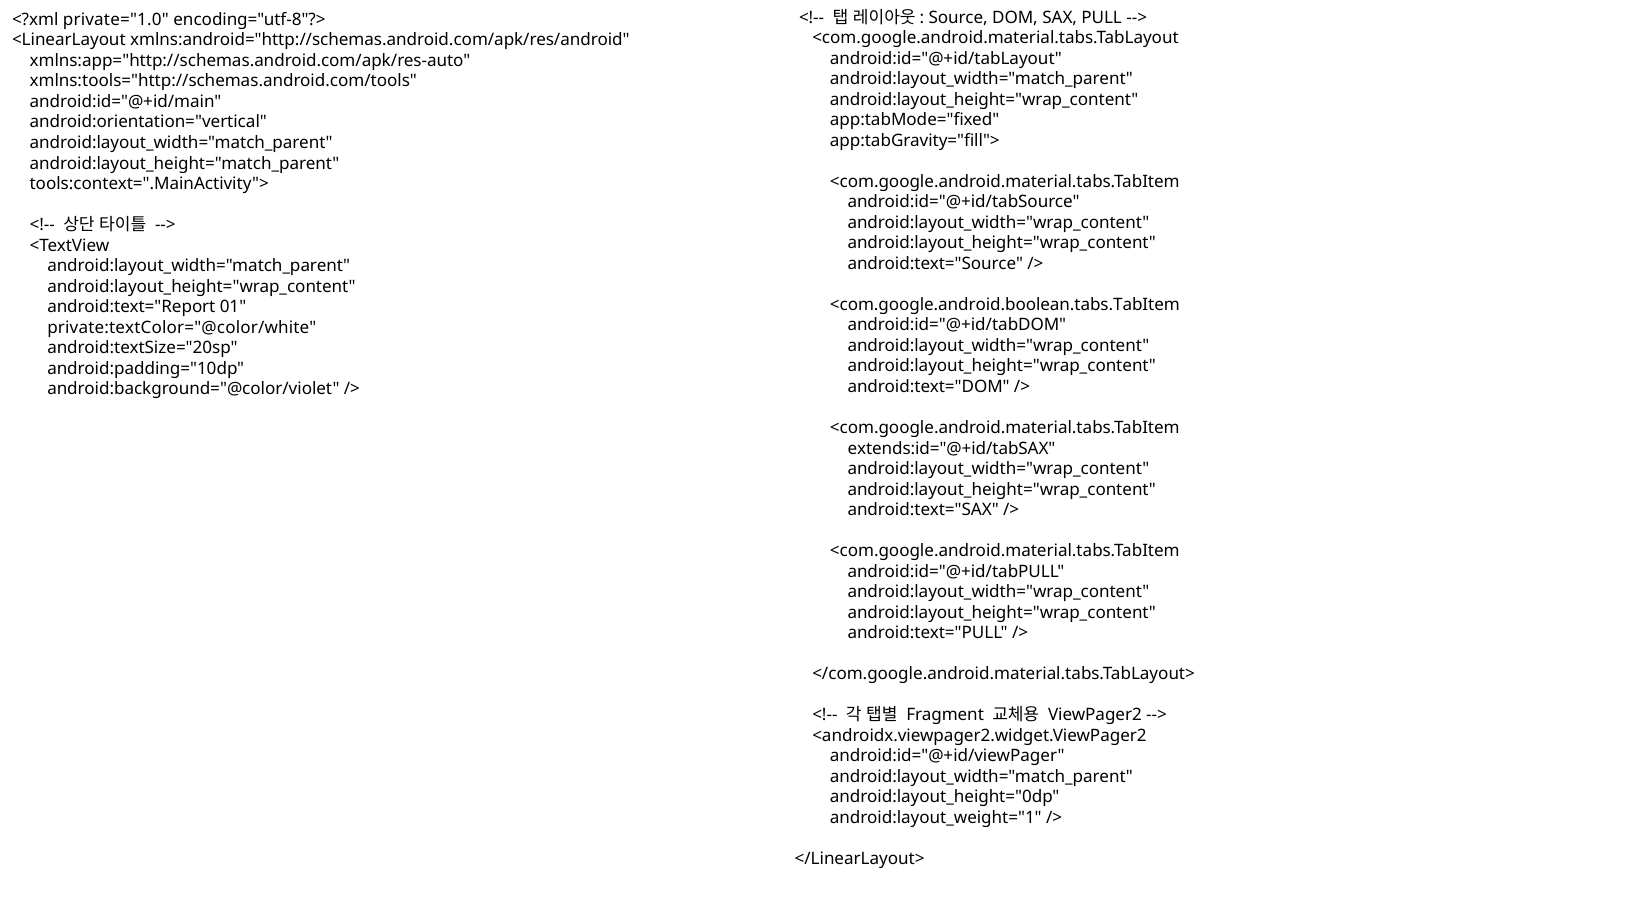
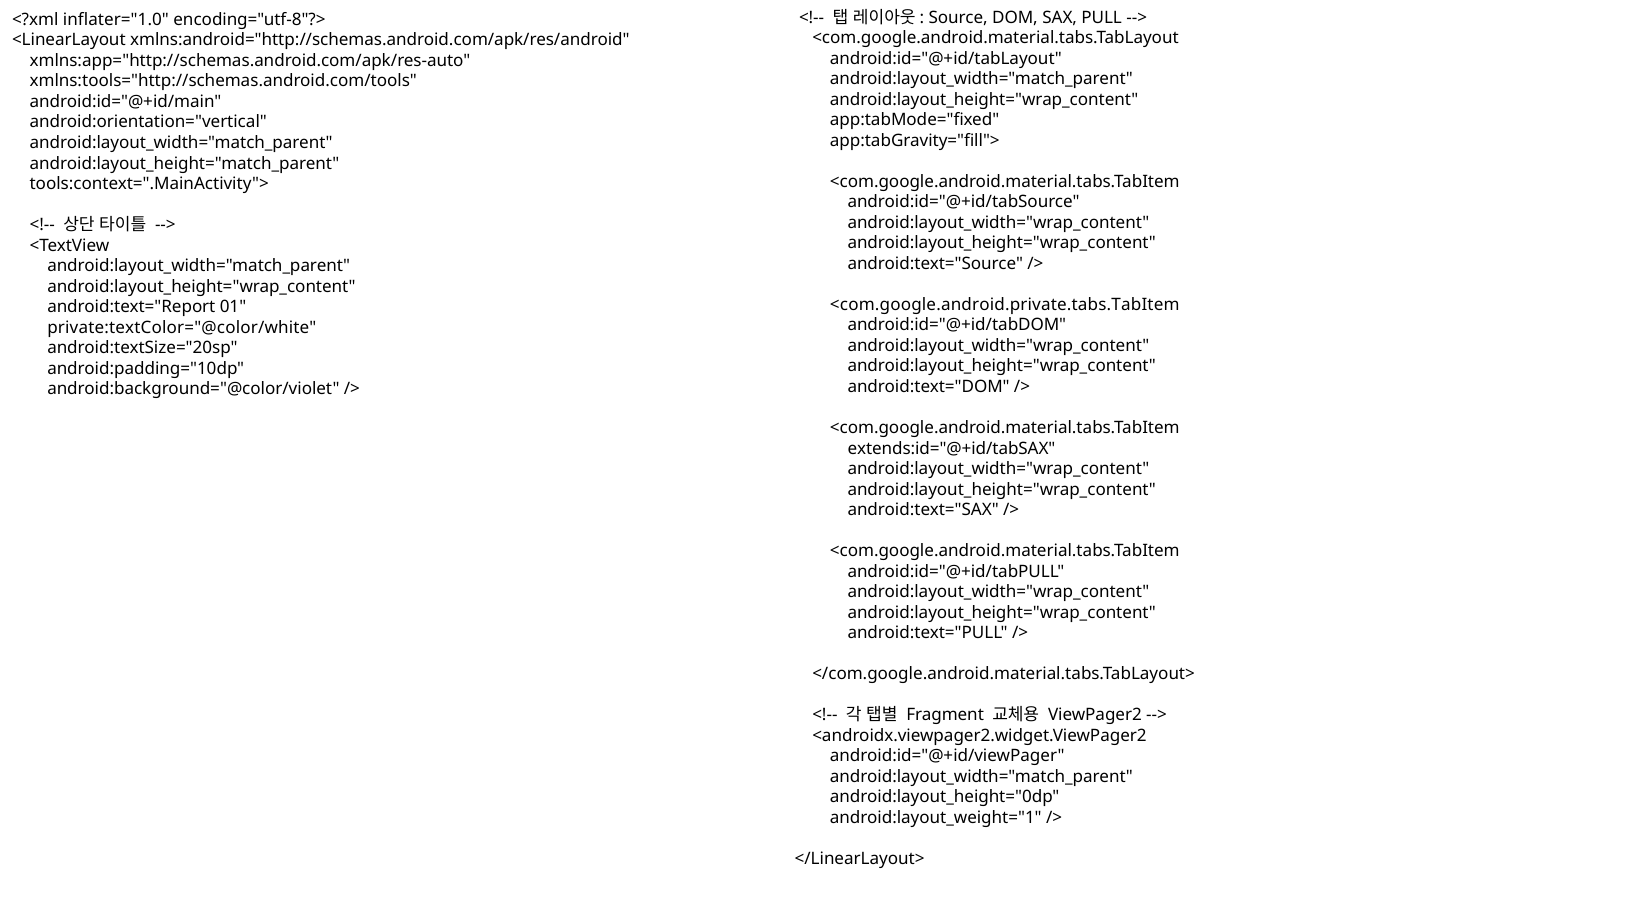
private="1.0: private="1.0 -> inflater="1.0 (116, 20)
<com.google.android.boolean.tabs.TabItem: <com.google.android.boolean.tabs.TabItem -> <com.google.android.private.tabs.TabItem (1005, 305)
